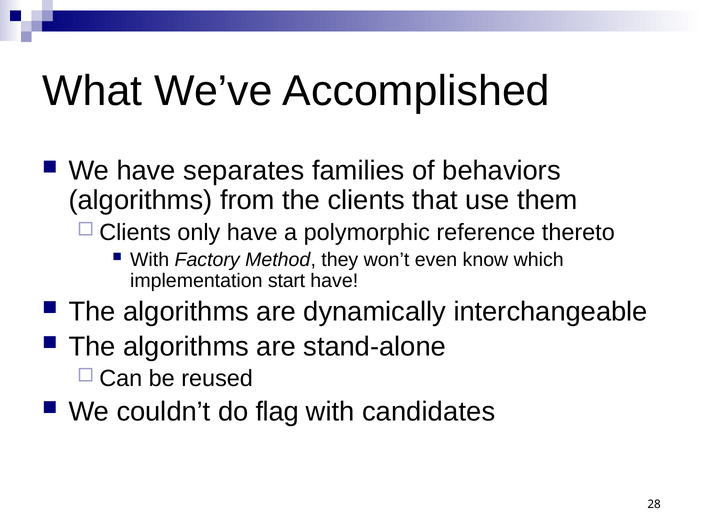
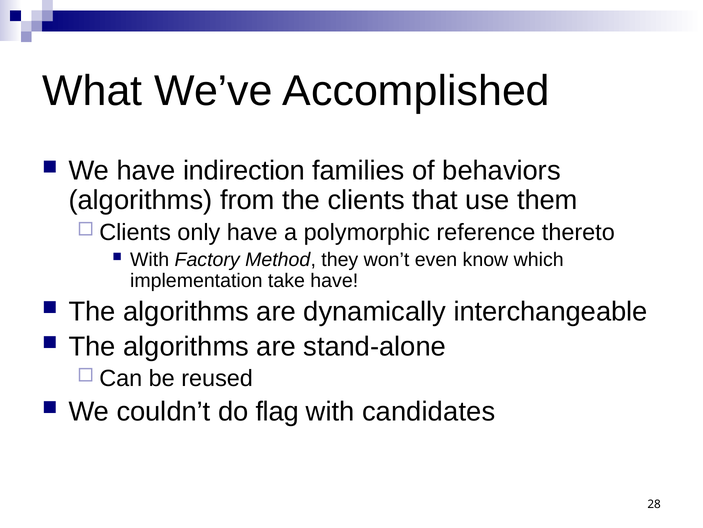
separates: separates -> indirection (244, 170)
start: start -> take (286, 280)
